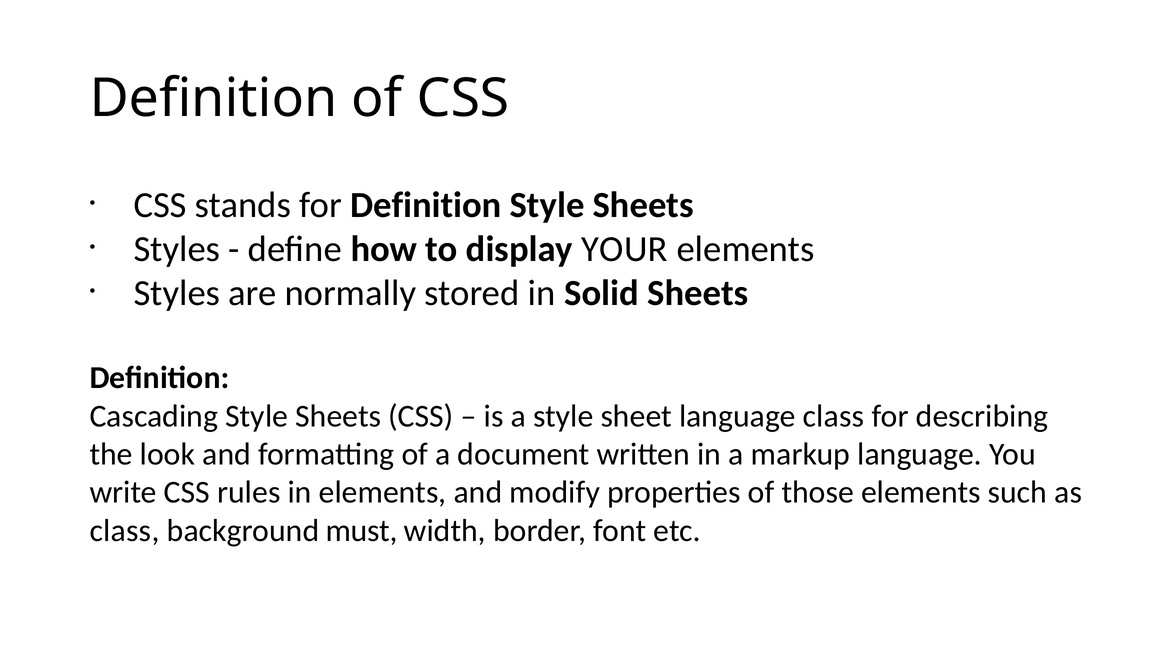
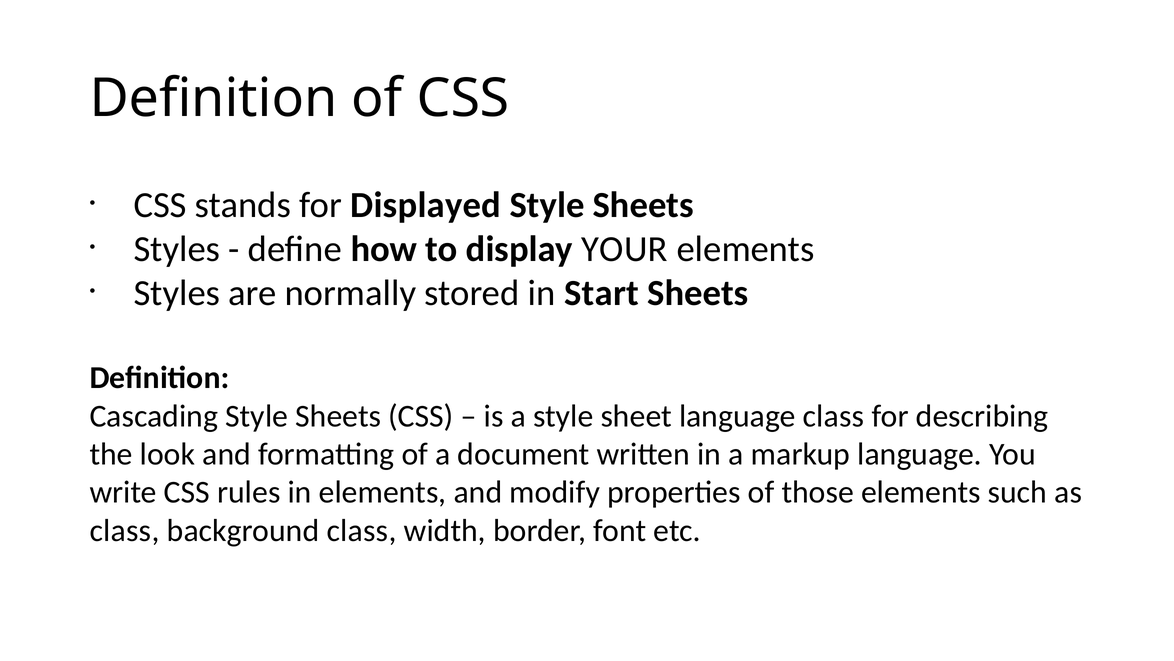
for Definition: Definition -> Displayed (426, 205)
Solid: Solid -> Start (602, 293)
background must: must -> class (361, 530)
